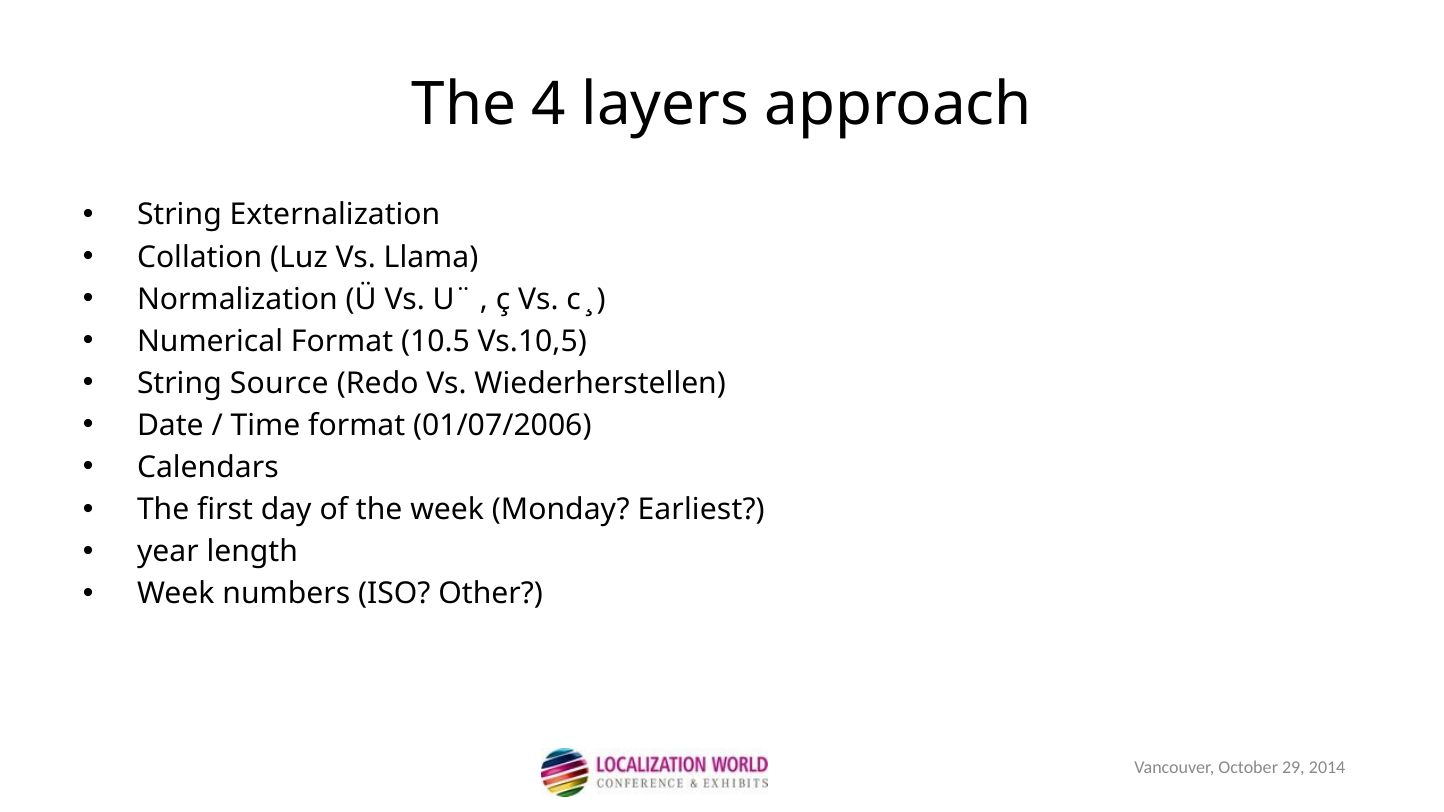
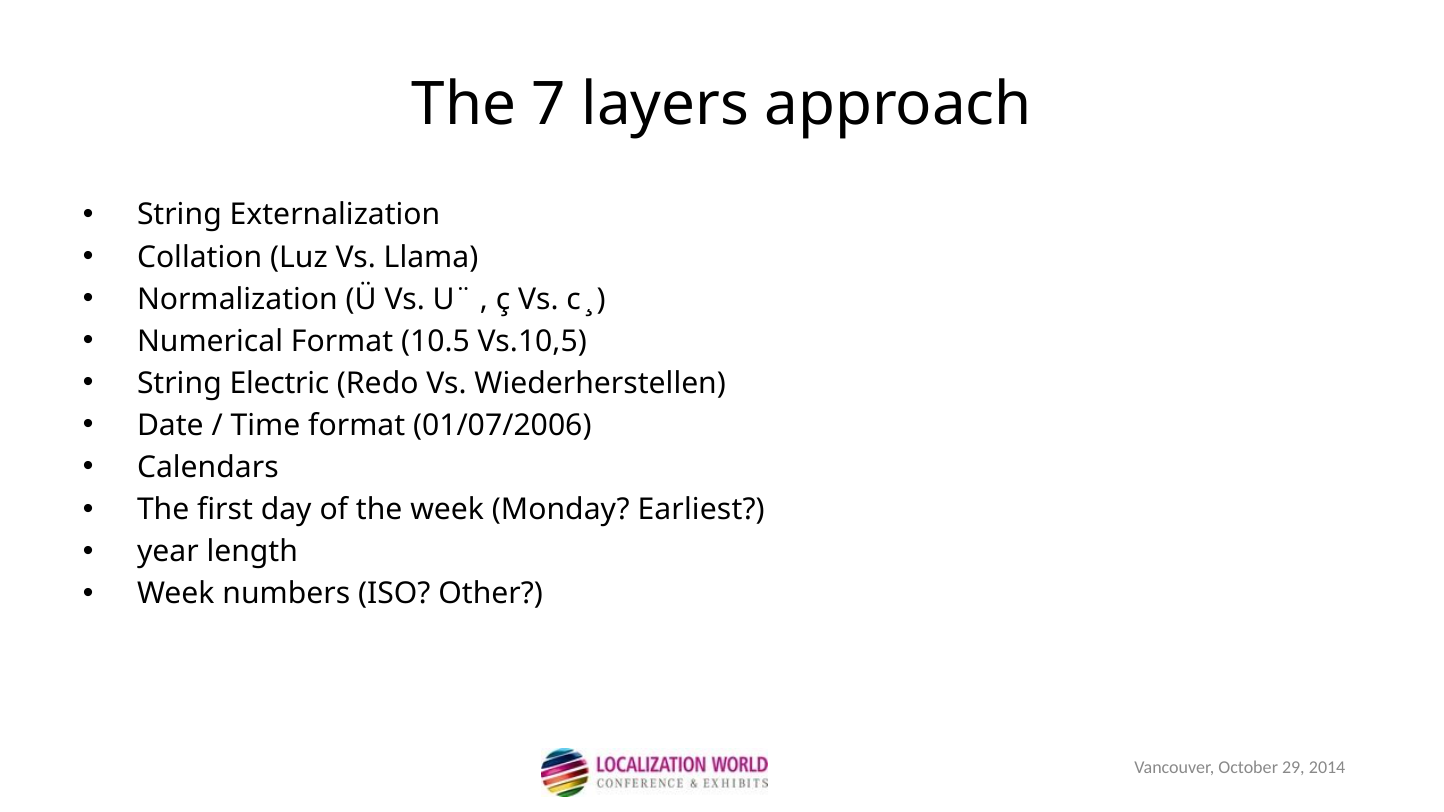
4: 4 -> 7 (549, 104)
Source: Source -> Electric (280, 384)
